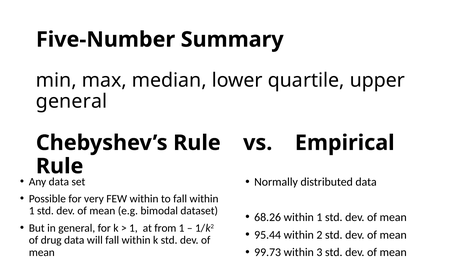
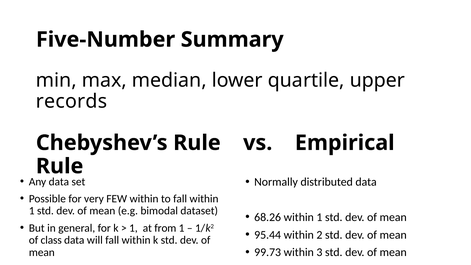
general: general -> records (72, 101)
drug: drug -> class (51, 240)
